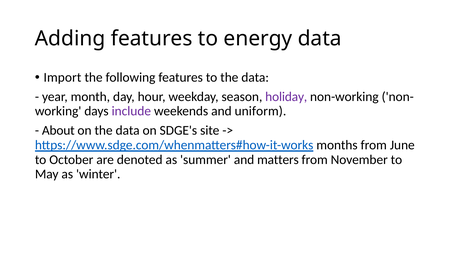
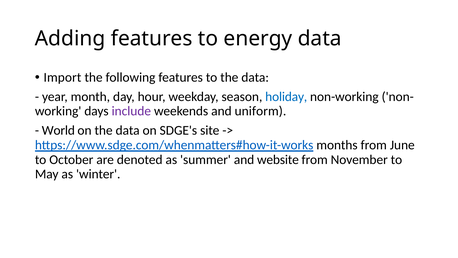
holiday colour: purple -> blue (286, 97)
About: About -> World (58, 130)
matters: matters -> website (278, 159)
